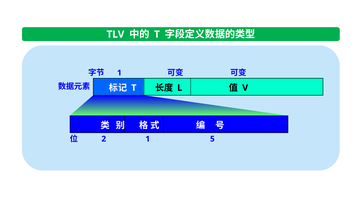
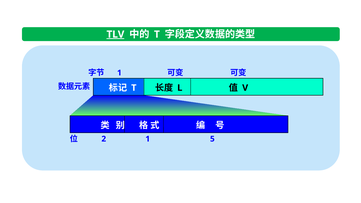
TLV underline: none -> present (115, 34)
